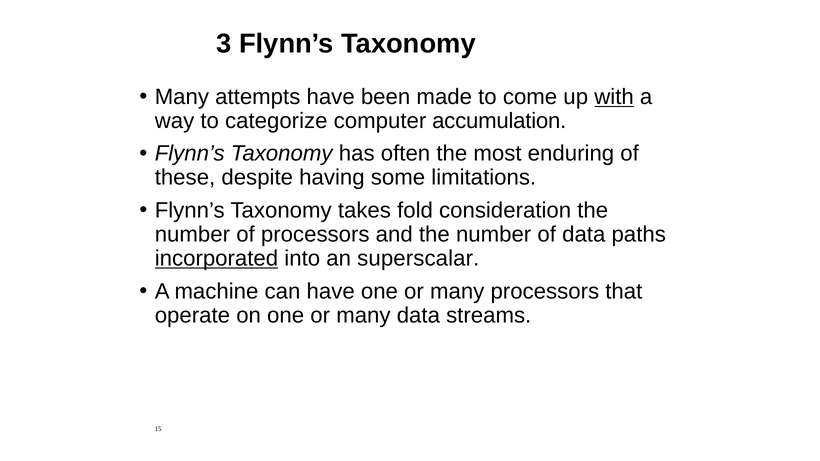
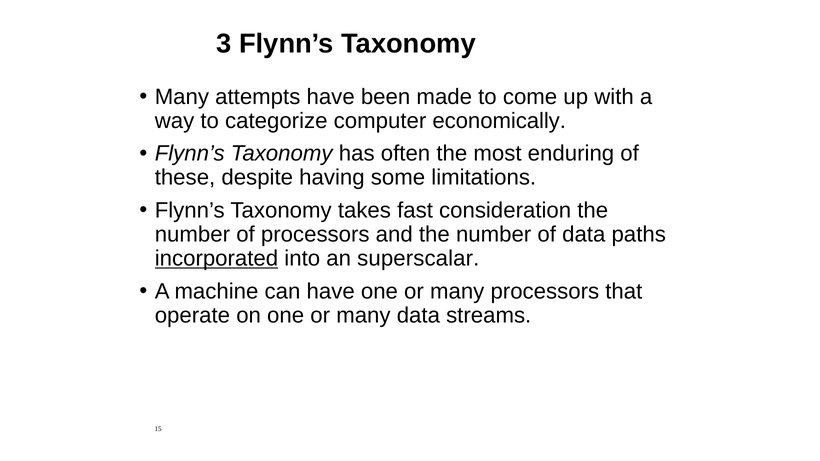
with underline: present -> none (614, 97)
accumulation: accumulation -> economically (499, 121)
fold: fold -> fast (415, 211)
